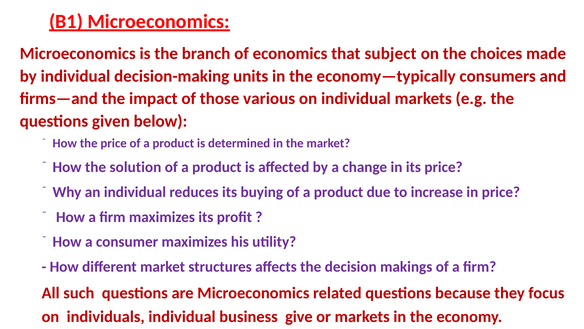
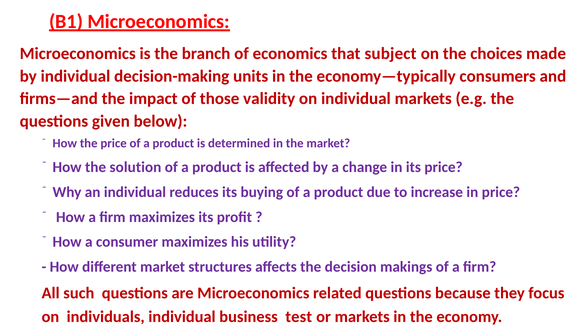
various: various -> validity (269, 99)
give: give -> test (299, 316)
